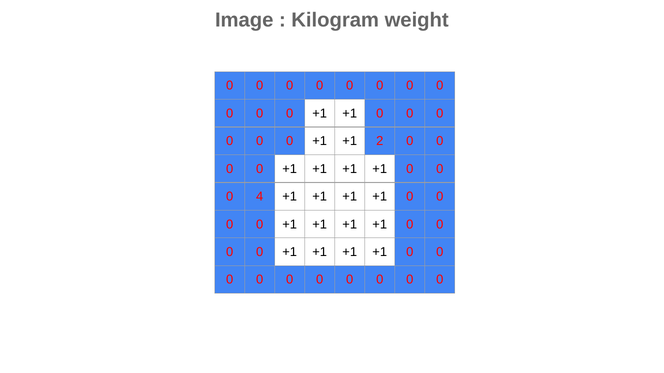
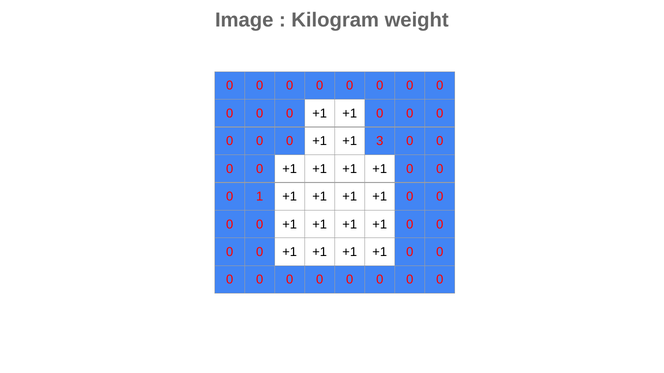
2: 2 -> 3 (380, 141)
4: 4 -> 1 (260, 197)
